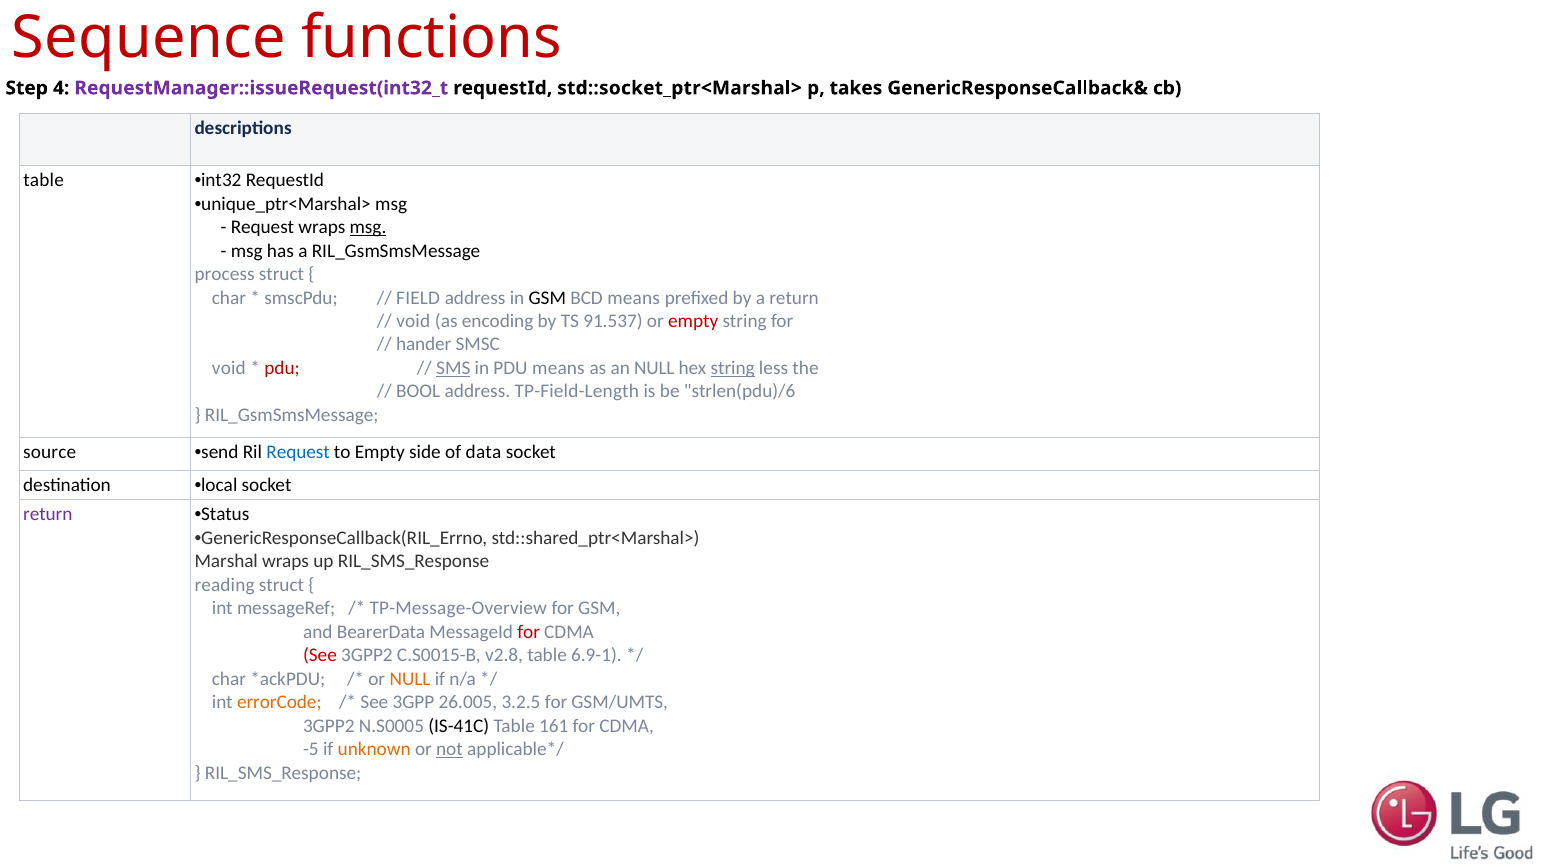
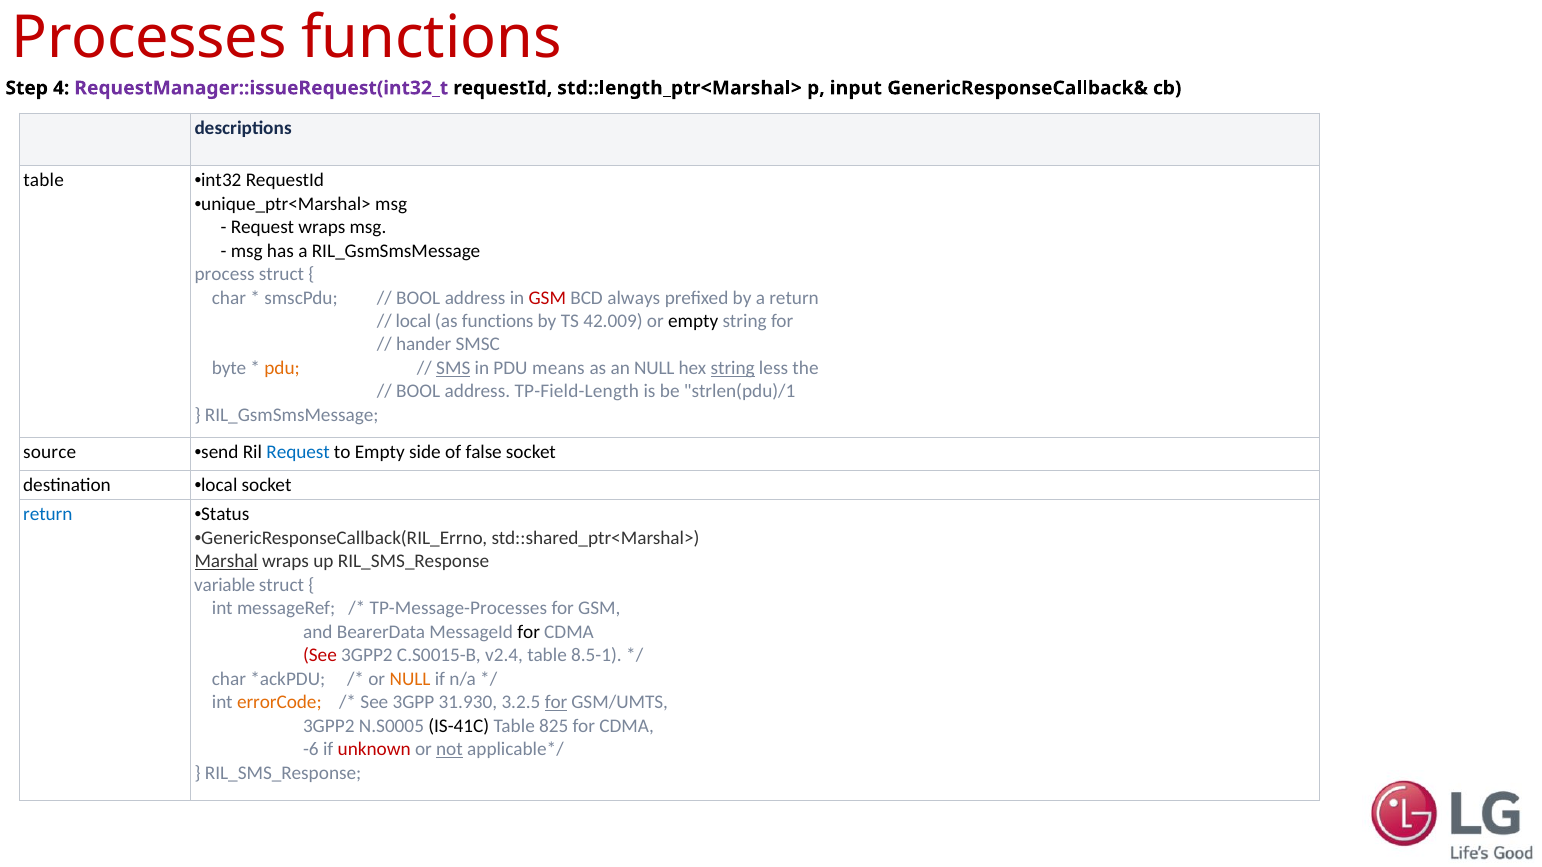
Sequence: Sequence -> Processes (149, 37)
std::socket_ptr<Marshal>: std::socket_ptr<Marshal> -> std::length_ptr<Marshal> (679, 88)
takes: takes -> input (856, 88)
msg underline: present -> none (368, 227)
FIELD: FIELD -> BOOL (418, 298)
GSM colour: black -> red (547, 298)
BCD means: means -> always (634, 298)
void: void -> local (413, 321)
as encoding: encoding -> functions (498, 321)
91.537: 91.537 -> 42.009 (613, 321)
empty colour: red -> black (693, 321)
void: void -> byte (229, 368)
pdu colour: red -> orange (282, 368)
strlen(pdu)/6: strlen(pdu)/6 -> strlen(pdu)/1 (740, 392)
data: data -> false (484, 452)
return colour: purple -> blue (48, 515)
Marshal underline: none -> present (226, 562)
reading: reading -> variable (225, 585)
TP-Message-Overview: TP-Message-Overview -> TP-Message-Processes (458, 609)
for colour: red -> black (529, 632)
v2.8: v2.8 -> v2.4 (504, 656)
6.9-1: 6.9-1 -> 8.5-1 (596, 656)
26.005: 26.005 -> 31.930 (468, 703)
for underline: none -> present (556, 703)
161: 161 -> 825 (554, 726)
-5: -5 -> -6 (311, 750)
unknown colour: orange -> red (374, 750)
